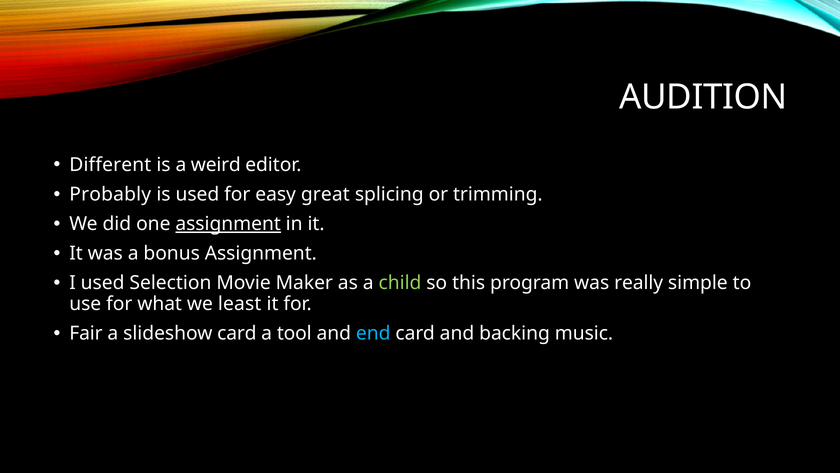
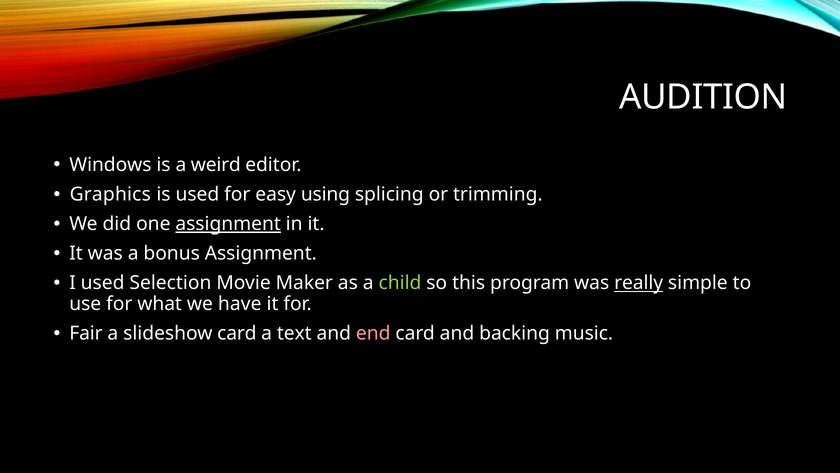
Different: Different -> Windows (110, 165)
Probably: Probably -> Graphics (110, 194)
great: great -> using (325, 194)
really underline: none -> present (639, 283)
least: least -> have (240, 304)
tool: tool -> text (294, 333)
end colour: light blue -> pink (373, 333)
